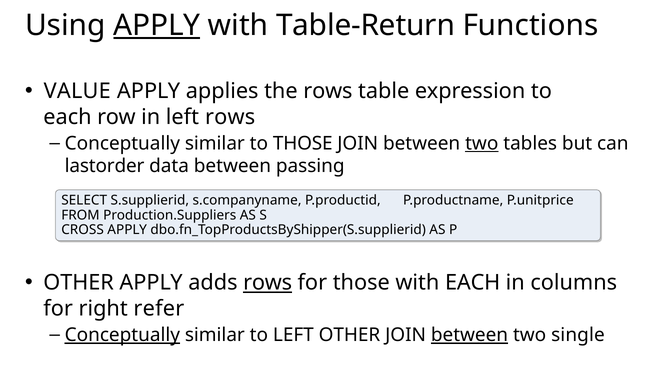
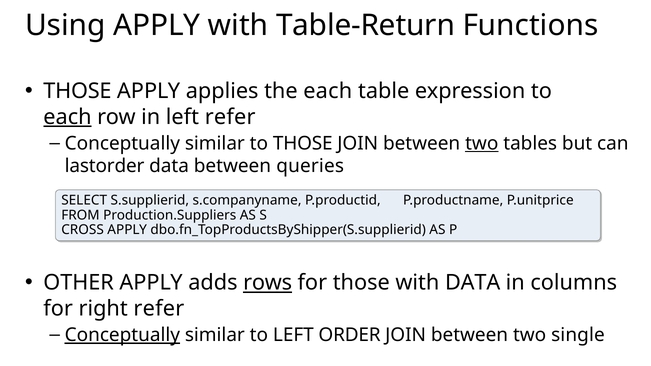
APPLY underline: present -> none (157, 25)
VALUE: VALUE -> THOSE (77, 91)
the rows: rows -> each (328, 91)
each underline: none -> present (67, 117)
left rows: rows -> refer (230, 117)
passing: passing -> queries (310, 166)
with EACH: EACH -> DATA (473, 283)
LEFT OTHER: OTHER -> ORDER (350, 335)
between underline: present -> none (470, 335)
